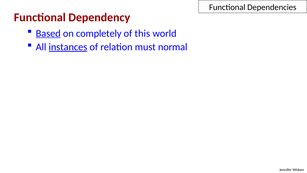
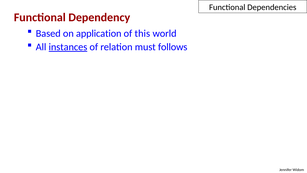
Based underline: present -> none (48, 33)
completely: completely -> application (99, 33)
normal: normal -> follows (173, 47)
